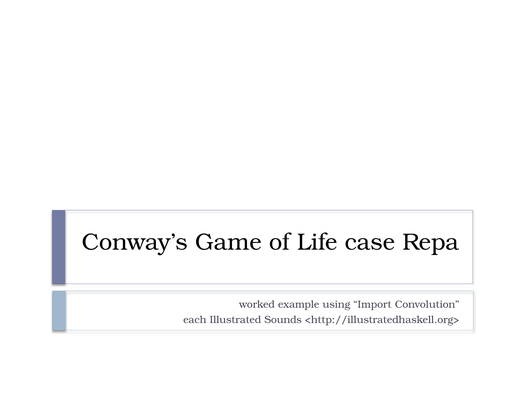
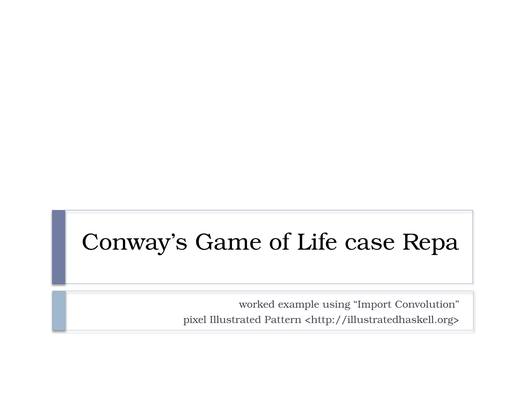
each: each -> pixel (195, 319)
Sounds: Sounds -> Pattern (283, 319)
